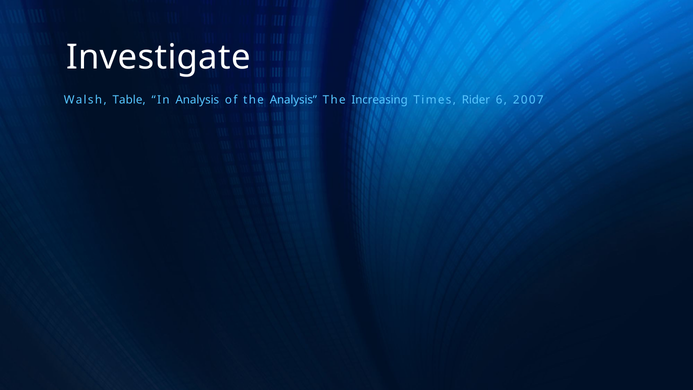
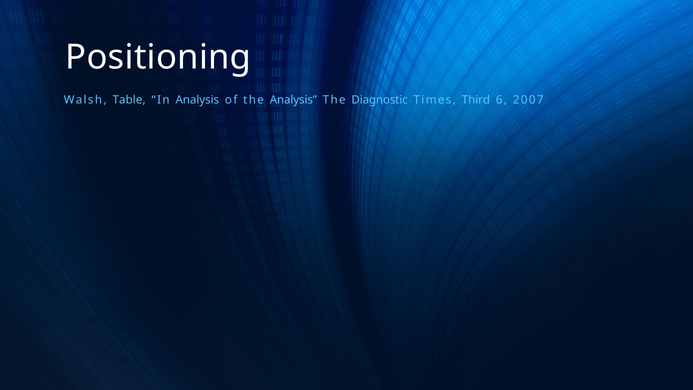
Investigate: Investigate -> Positioning (158, 57)
Increasing: Increasing -> Diagnostic (380, 100)
Rider: Rider -> Third (476, 100)
